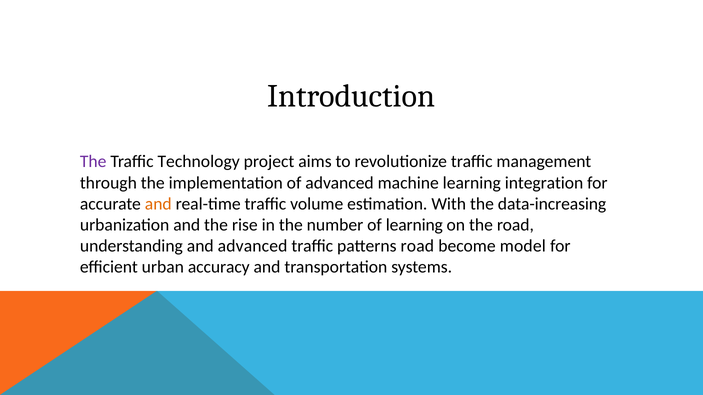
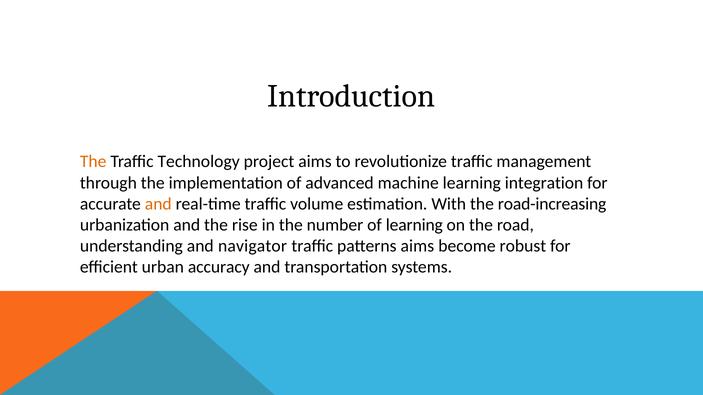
The colour: purple -> orange (93, 162)
data-increasing: data-increasing -> road-increasing (552, 204)
and advanced: advanced -> navigator (253, 246)
patterns road: road -> aims (417, 246)
model: model -> robust (523, 246)
